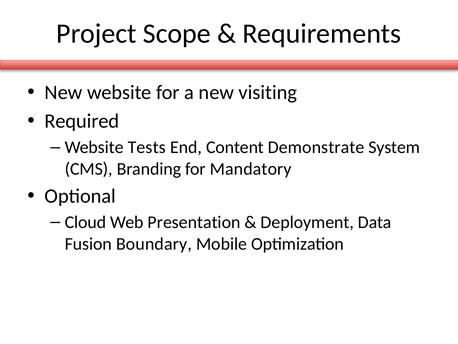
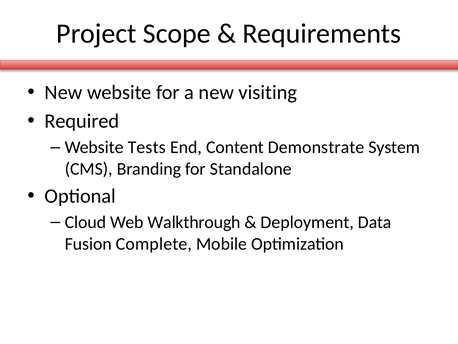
Mandatory: Mandatory -> Standalone (251, 169)
Presentation: Presentation -> Walkthrough (194, 222)
Boundary: Boundary -> Complete (154, 243)
